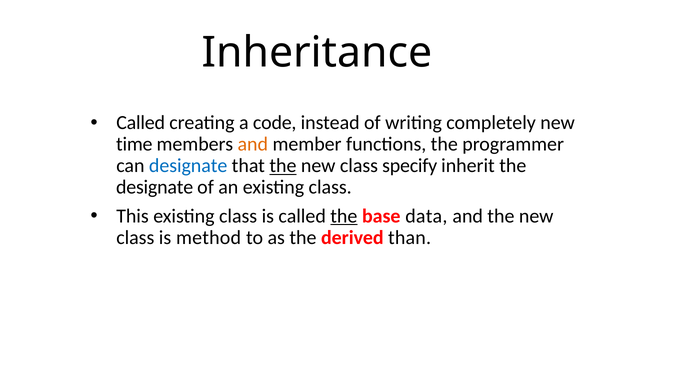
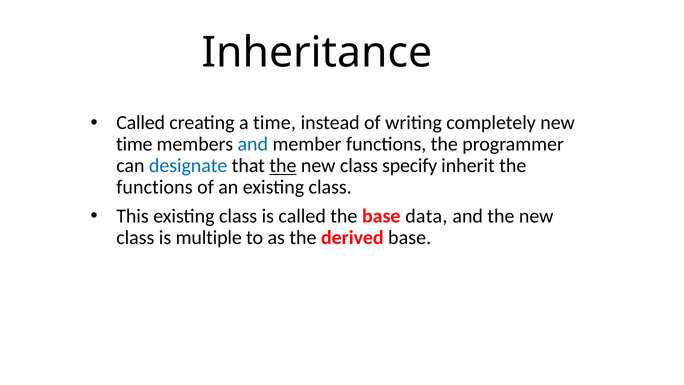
a code: code -> time (275, 123)
and colour: orange -> blue (253, 144)
designate: designate -> functions (154, 187)
the underline: present -> none (344, 216)
method: method -> multiple (209, 237)
derived than: than -> base (410, 237)
